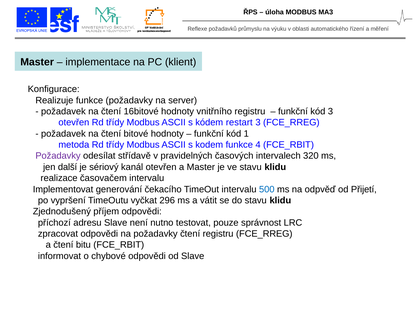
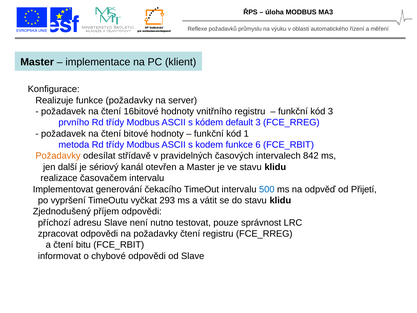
otevřen: otevřen -> prvního (74, 122)
restart: restart -> default (239, 122)
4: 4 -> 6 (258, 145)
Požadavky colour: purple -> orange (58, 156)
320: 320 -> 842 (311, 156)
296: 296 -> 293 (167, 200)
